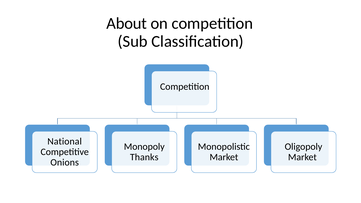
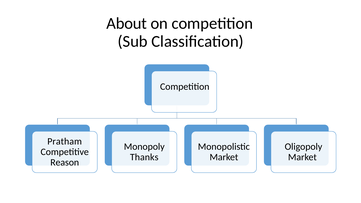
National: National -> Pratham (65, 141)
Onions: Onions -> Reason (65, 163)
